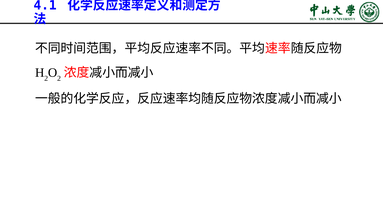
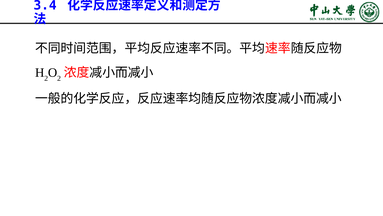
4.1: 4.1 -> 3.4 (45, 5)
